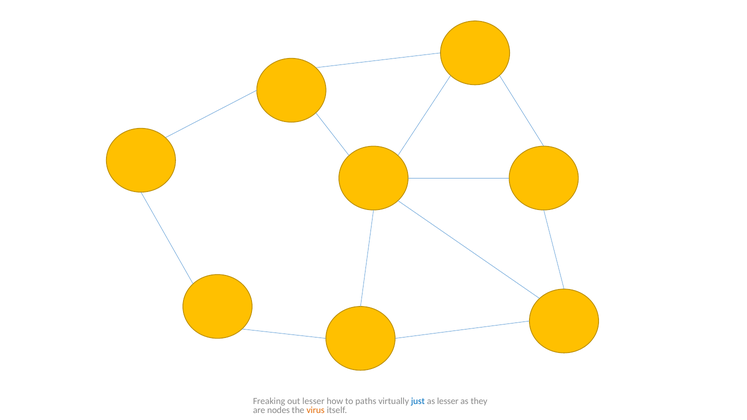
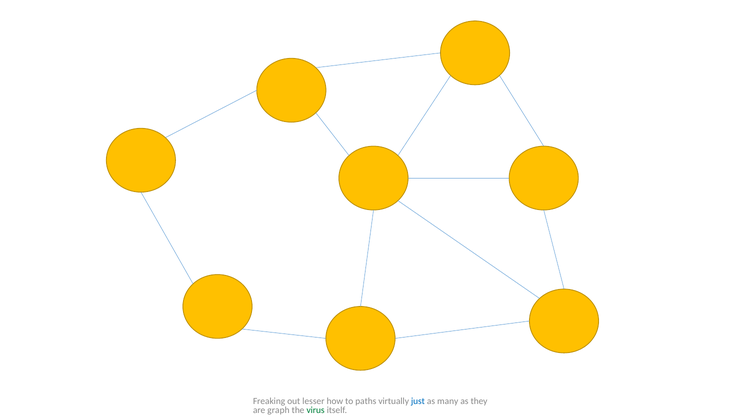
as lesser: lesser -> many (448, 401)
nodes: nodes -> graph (278, 411)
virus colour: orange -> green (316, 411)
